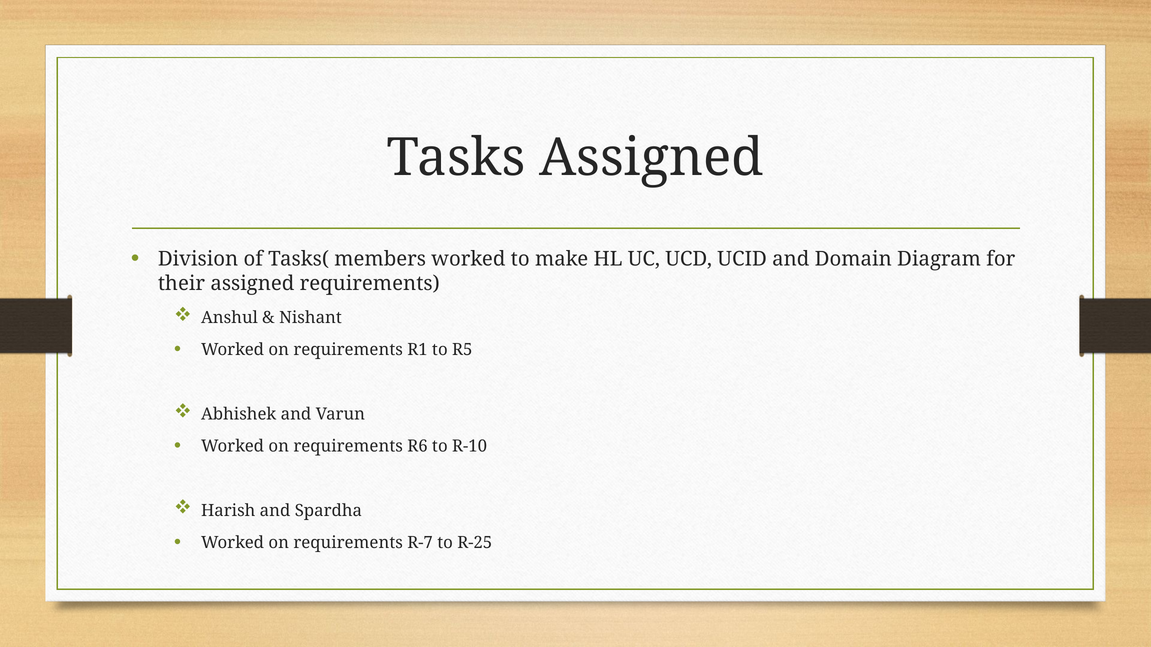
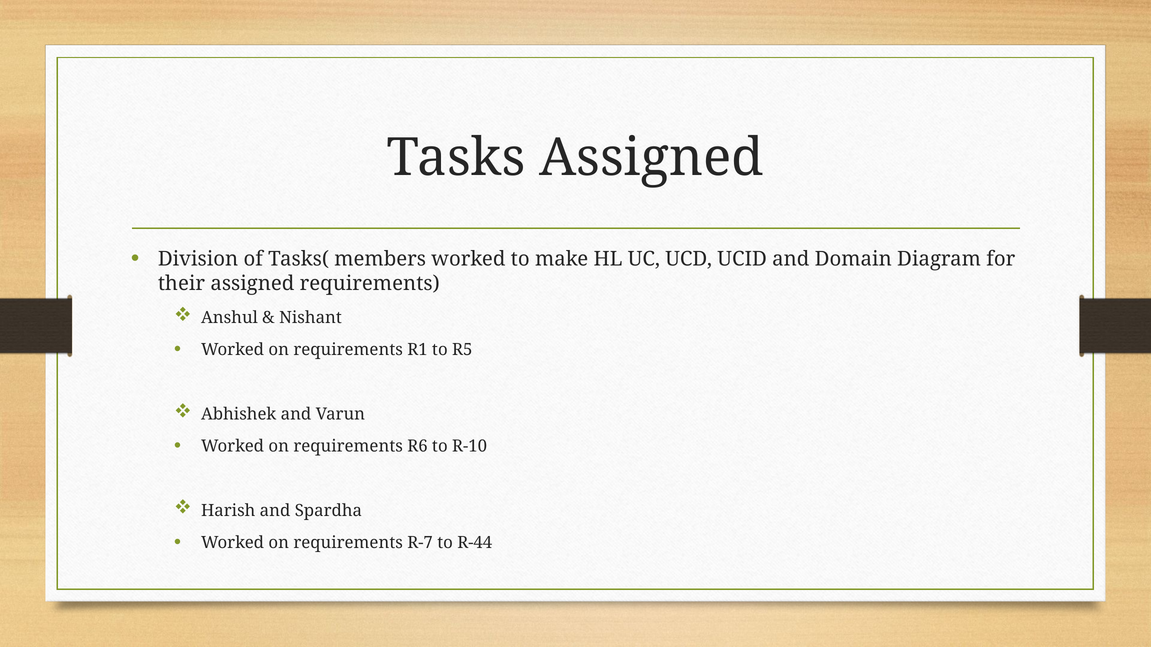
R-25: R-25 -> R-44 (475, 543)
